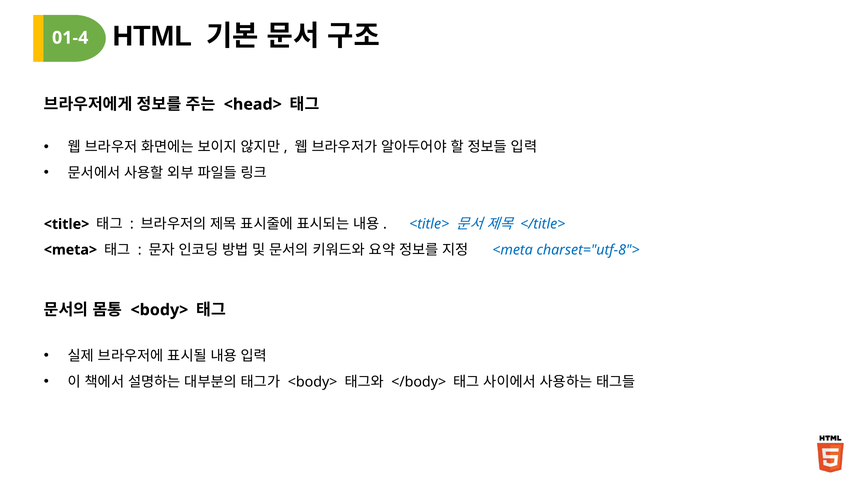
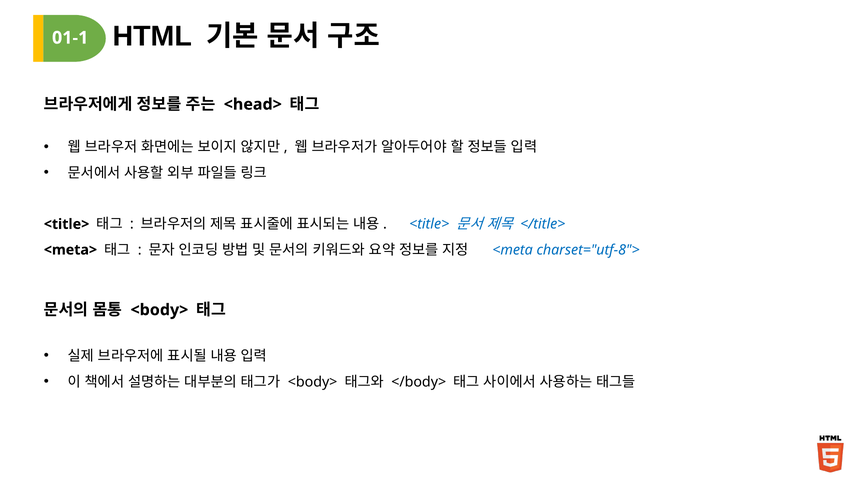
01-4: 01-4 -> 01-1 (70, 38)
